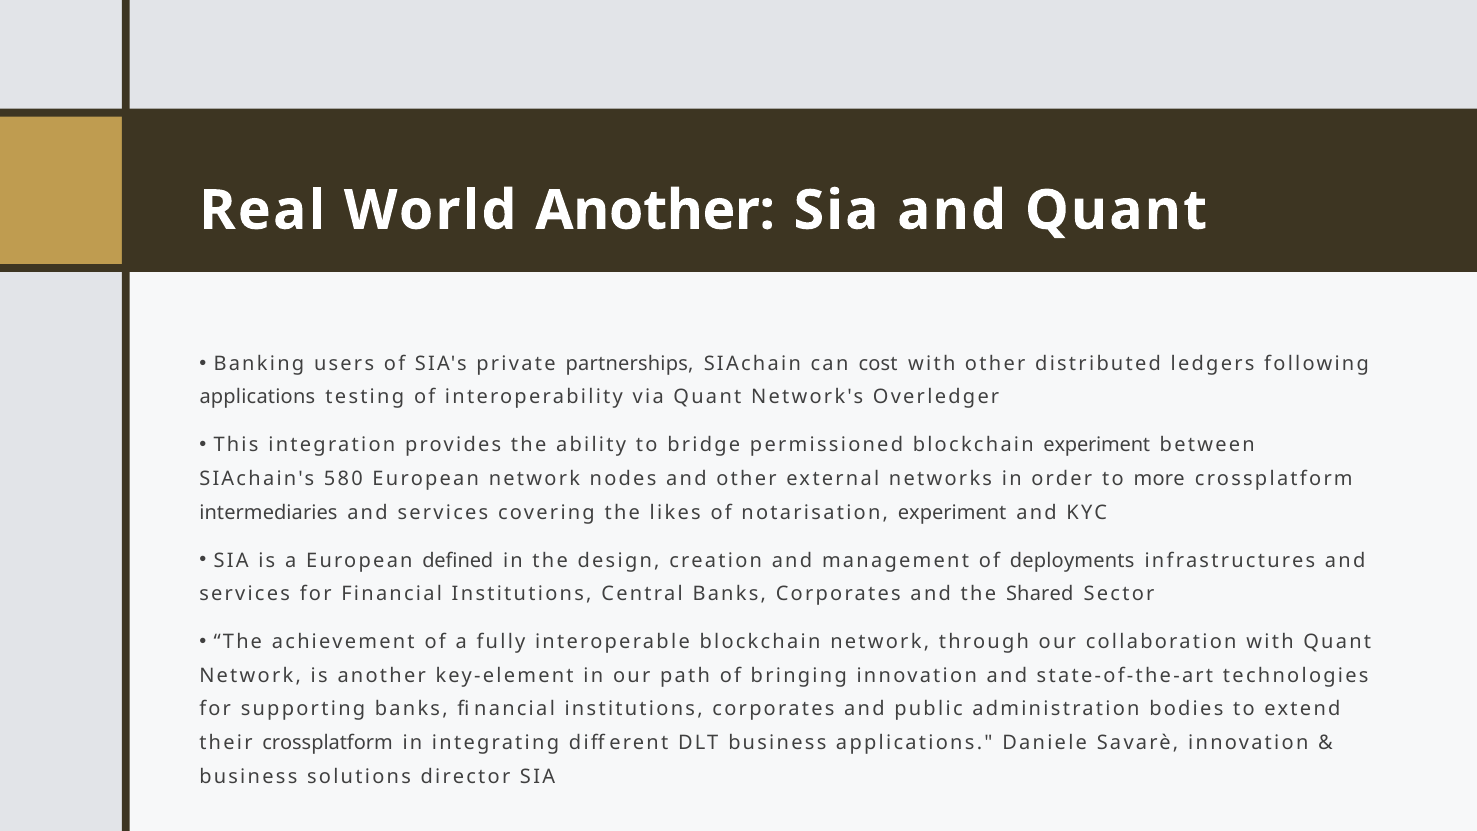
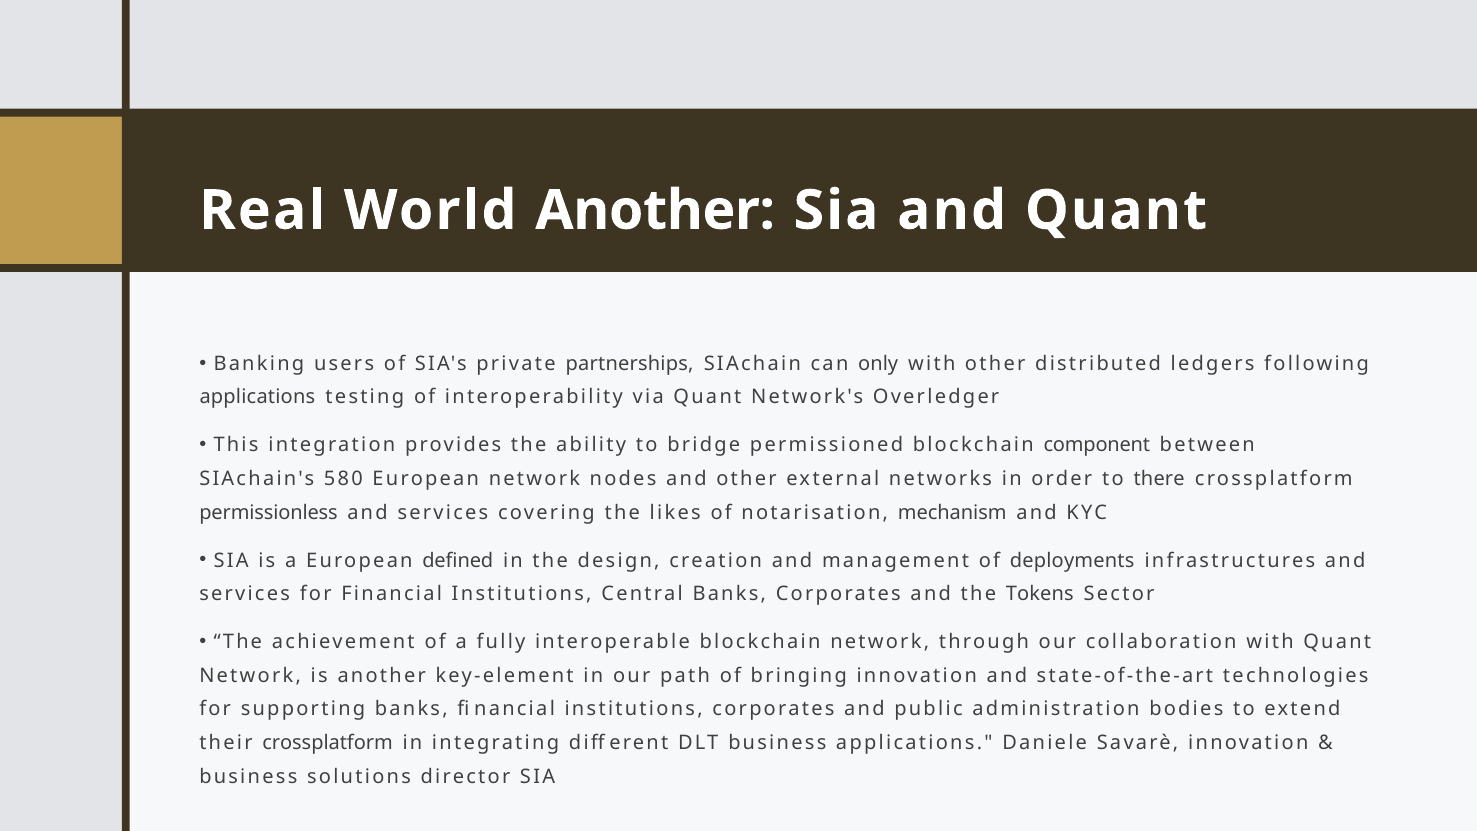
cost: cost -> only (878, 364)
blockchain experiment: experiment -> component (1097, 445)
more: more -> there (1159, 479)
intermediaries: intermediaries -> permissionless (269, 512)
notarisation experiment: experiment -> mechanism (952, 512)
Shared: Shared -> Tokens (1040, 594)
